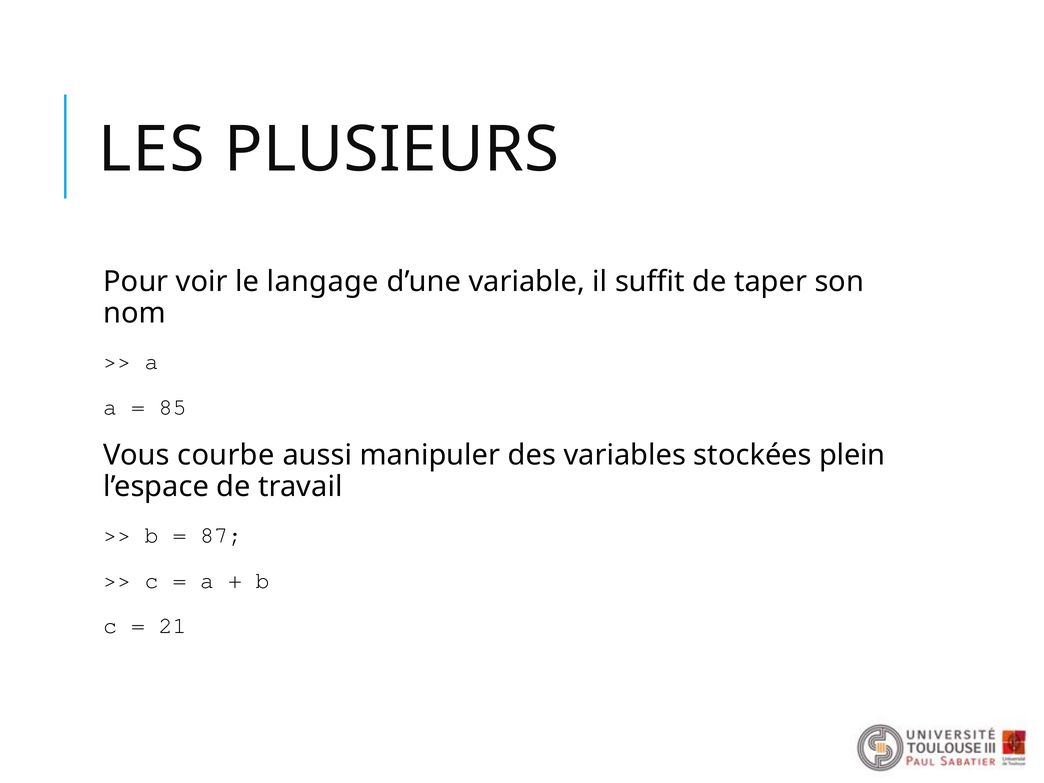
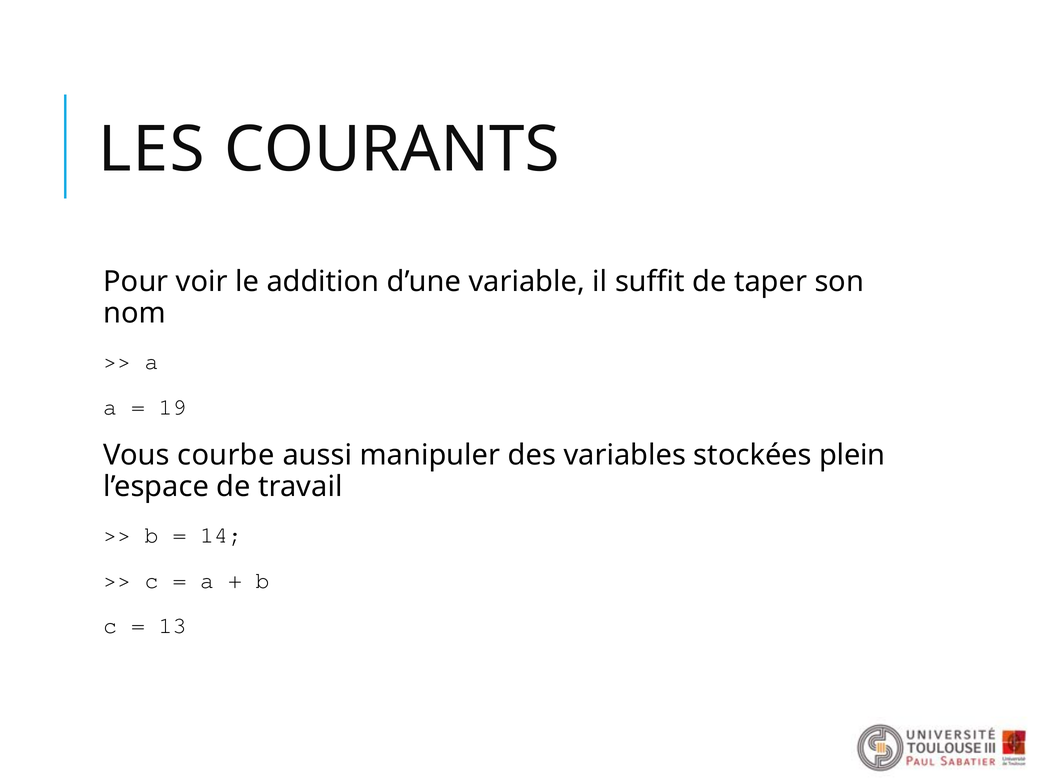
PLUSIEURS: PLUSIEURS -> COURANTS (392, 150)
langage: langage -> addition (323, 282)
85: 85 -> 19 (173, 407)
87: 87 -> 14 (221, 535)
21: 21 -> 13 (173, 626)
